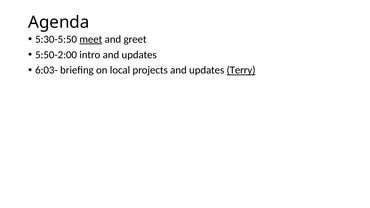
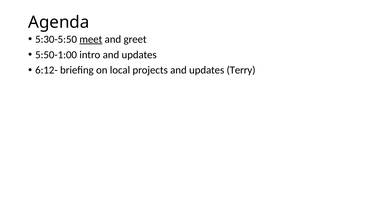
5:50-2:00: 5:50-2:00 -> 5:50-1:00 (56, 55)
6:03-: 6:03- -> 6:12- (46, 70)
Terry underline: present -> none (241, 70)
